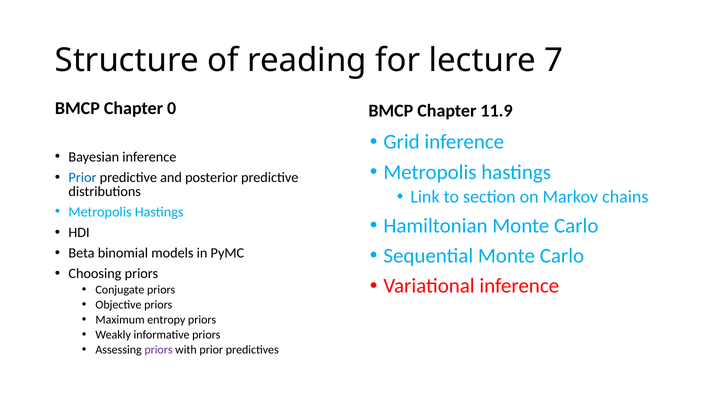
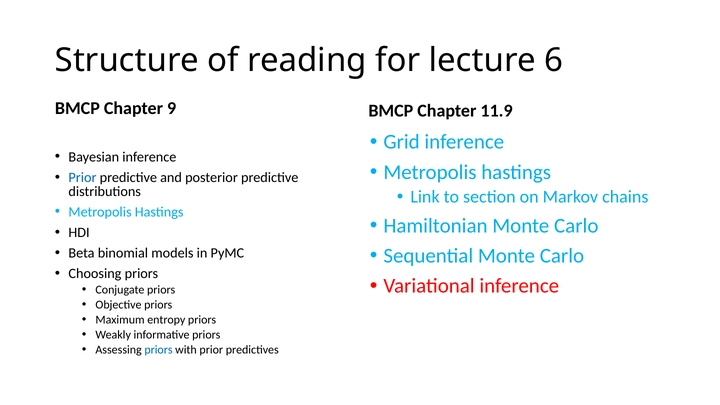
7: 7 -> 6 (554, 60)
0: 0 -> 9 (172, 108)
priors colour: purple -> blue (158, 350)
